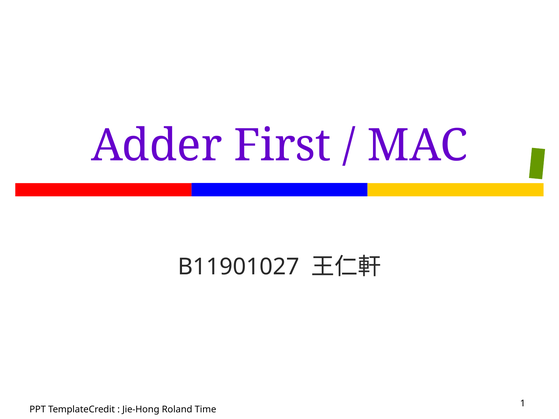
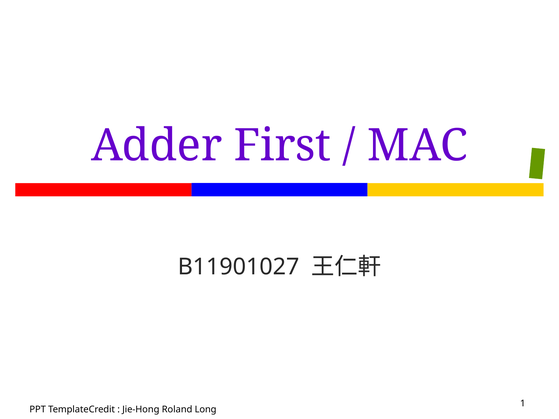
Time: Time -> Long (206, 410)
